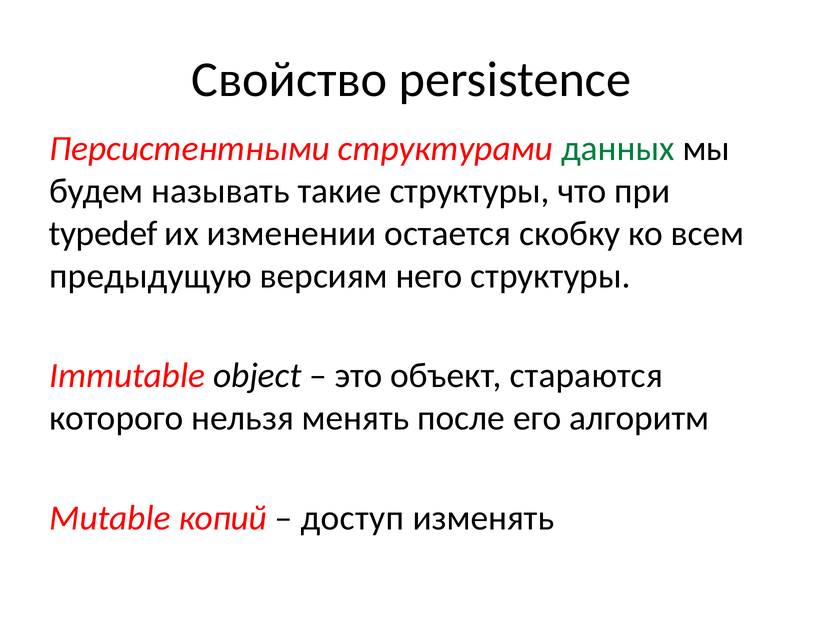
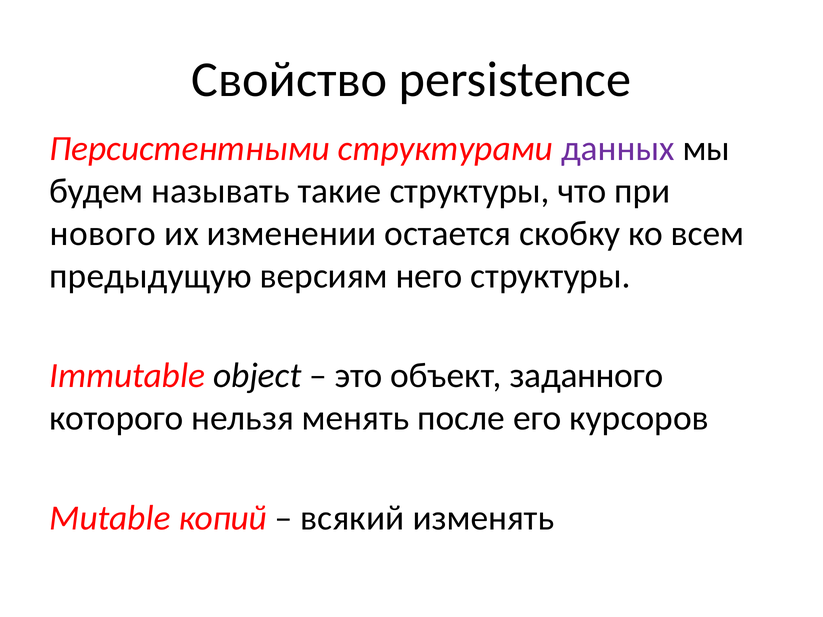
данных colour: green -> purple (618, 149)
typedef: typedef -> нового (103, 234)
стараются: стараются -> заданного (587, 376)
алгоритм: алгоритм -> курсоров (639, 418)
доступ: доступ -> всякий (352, 518)
